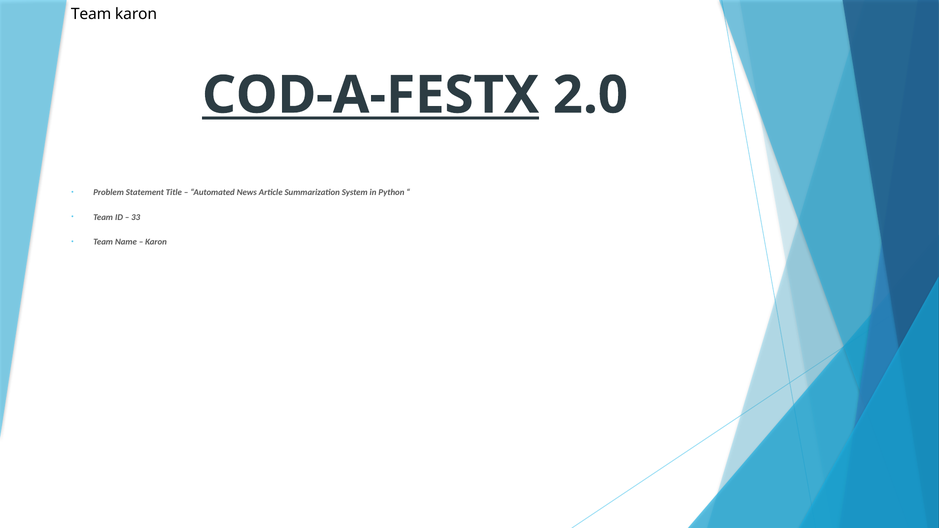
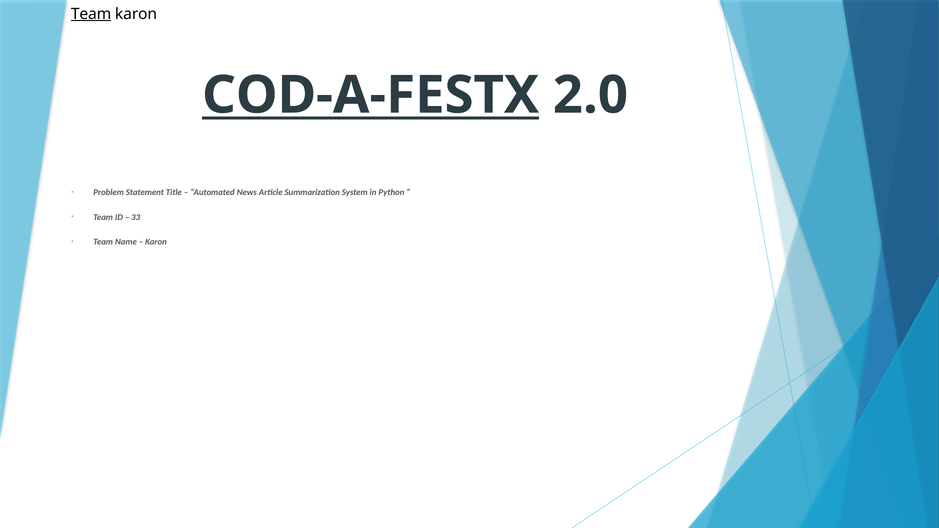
Team underline: none -> present (91, 14)
